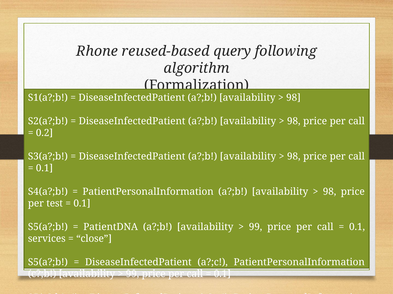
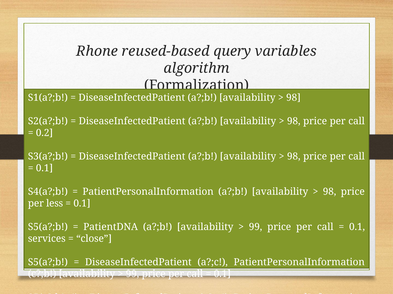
query following: following -> variables (286, 51)
test: test -> less (55, 204)
